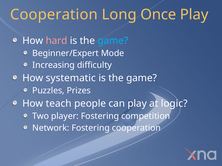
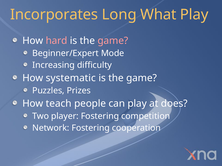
Cooperation: Cooperation -> Incorporates (54, 15)
Once: Once -> What (158, 15)
game colour: light blue -> pink (113, 41)
logic: logic -> does (174, 104)
